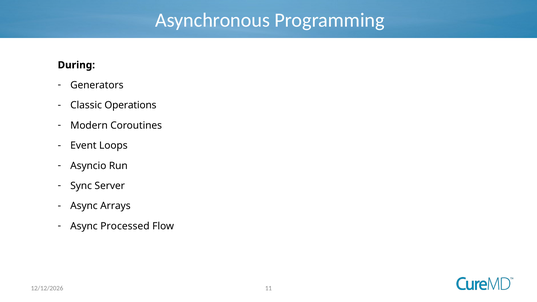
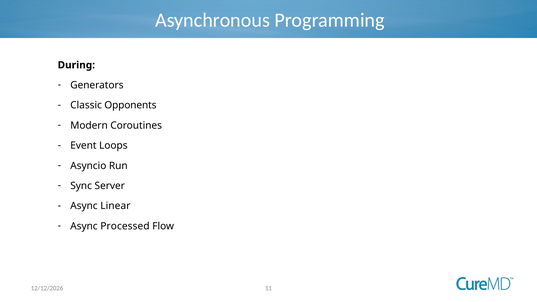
Operations: Operations -> Opponents (130, 105)
Arrays: Arrays -> Linear (115, 206)
